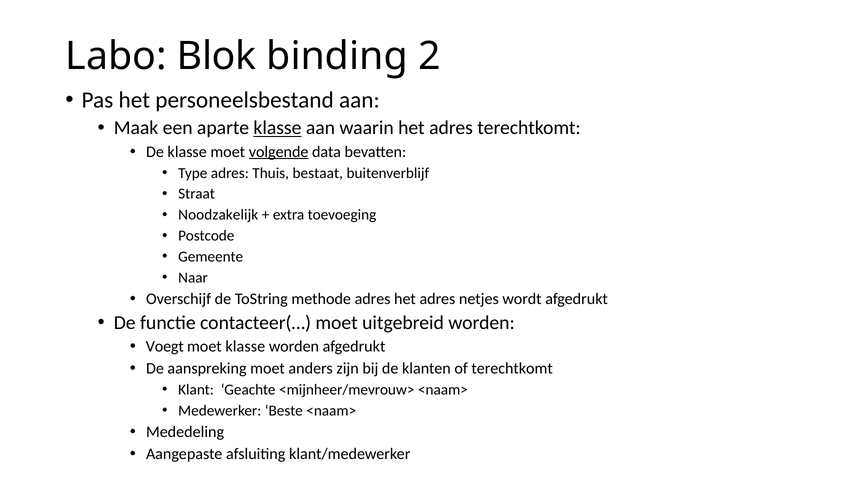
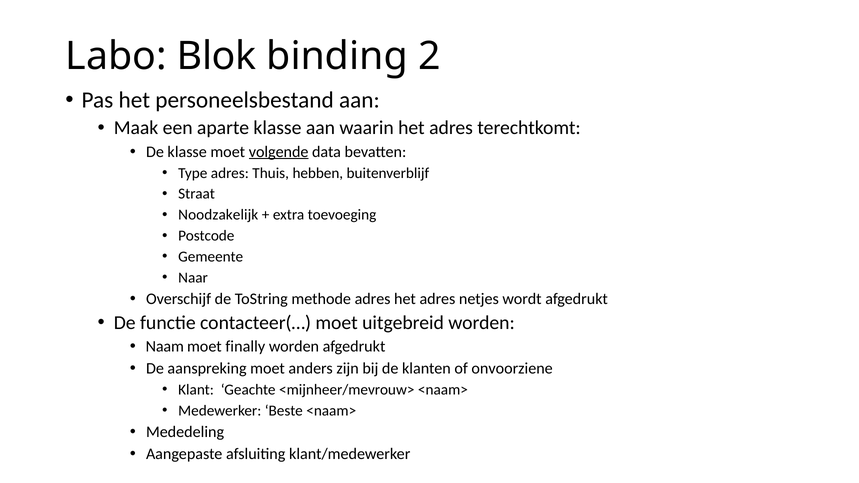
klasse underline: present -> none (277, 128)
bestaat: bestaat -> hebben (318, 173)
Voegt: Voegt -> Naam (165, 347)
moet klasse: klasse -> finally (245, 347)
of terechtkomt: terechtkomt -> onvoorziene (512, 368)
